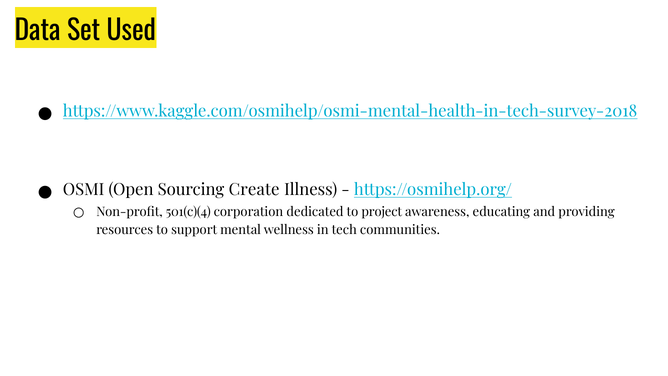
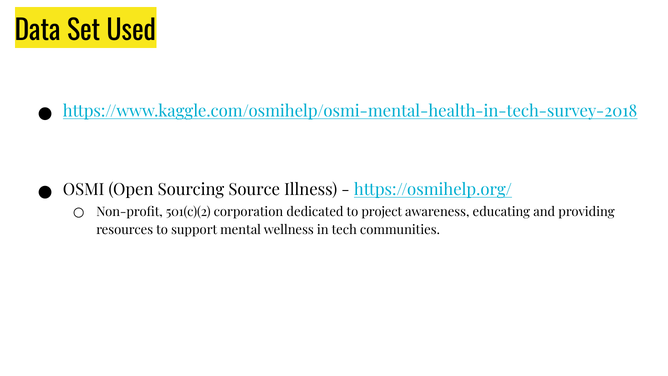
Create: Create -> Source (254, 190)
501(c)(4: 501(c)(4 -> 501(c)(2 (188, 212)
